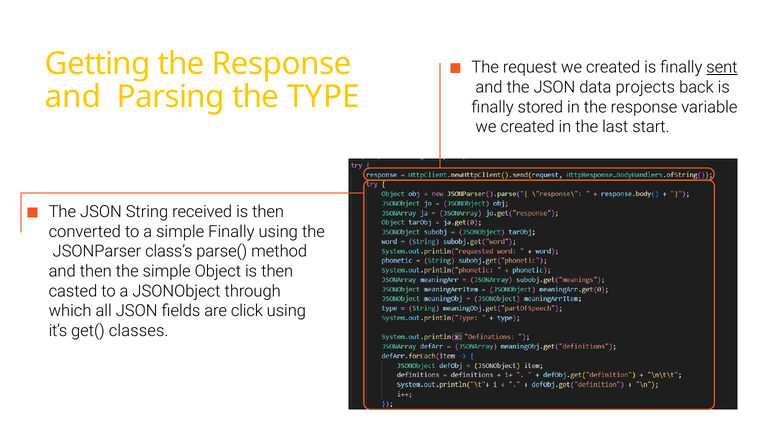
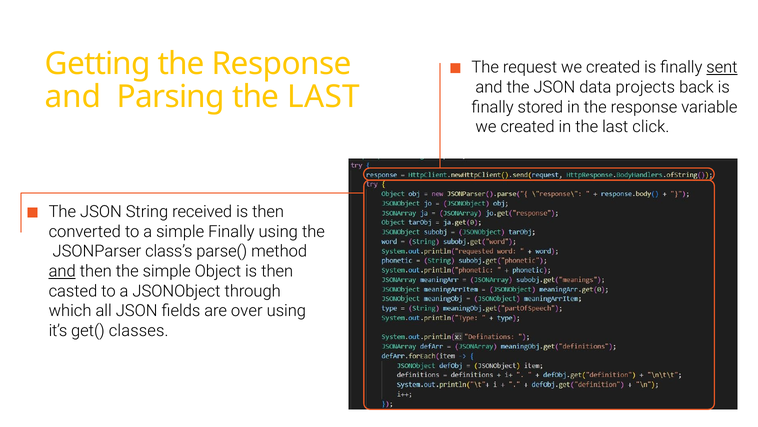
Parsing the TYPE: TYPE -> LAST (323, 97)
start: start -> click (651, 127)
and underline: none -> present (62, 271)
click: click -> over (247, 311)
